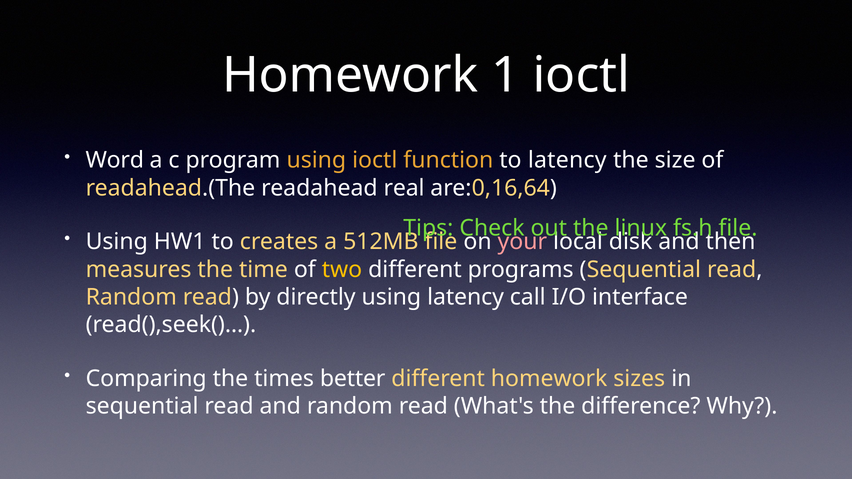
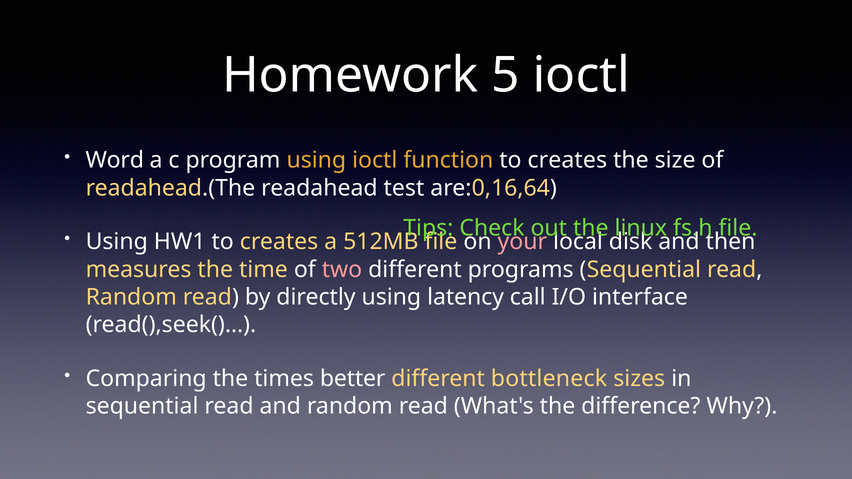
1: 1 -> 5 (506, 76)
function to latency: latency -> creates (567, 160)
real: real -> test (404, 188)
two colour: yellow -> pink (342, 270)
different homework: homework -> bottleneck (549, 379)
